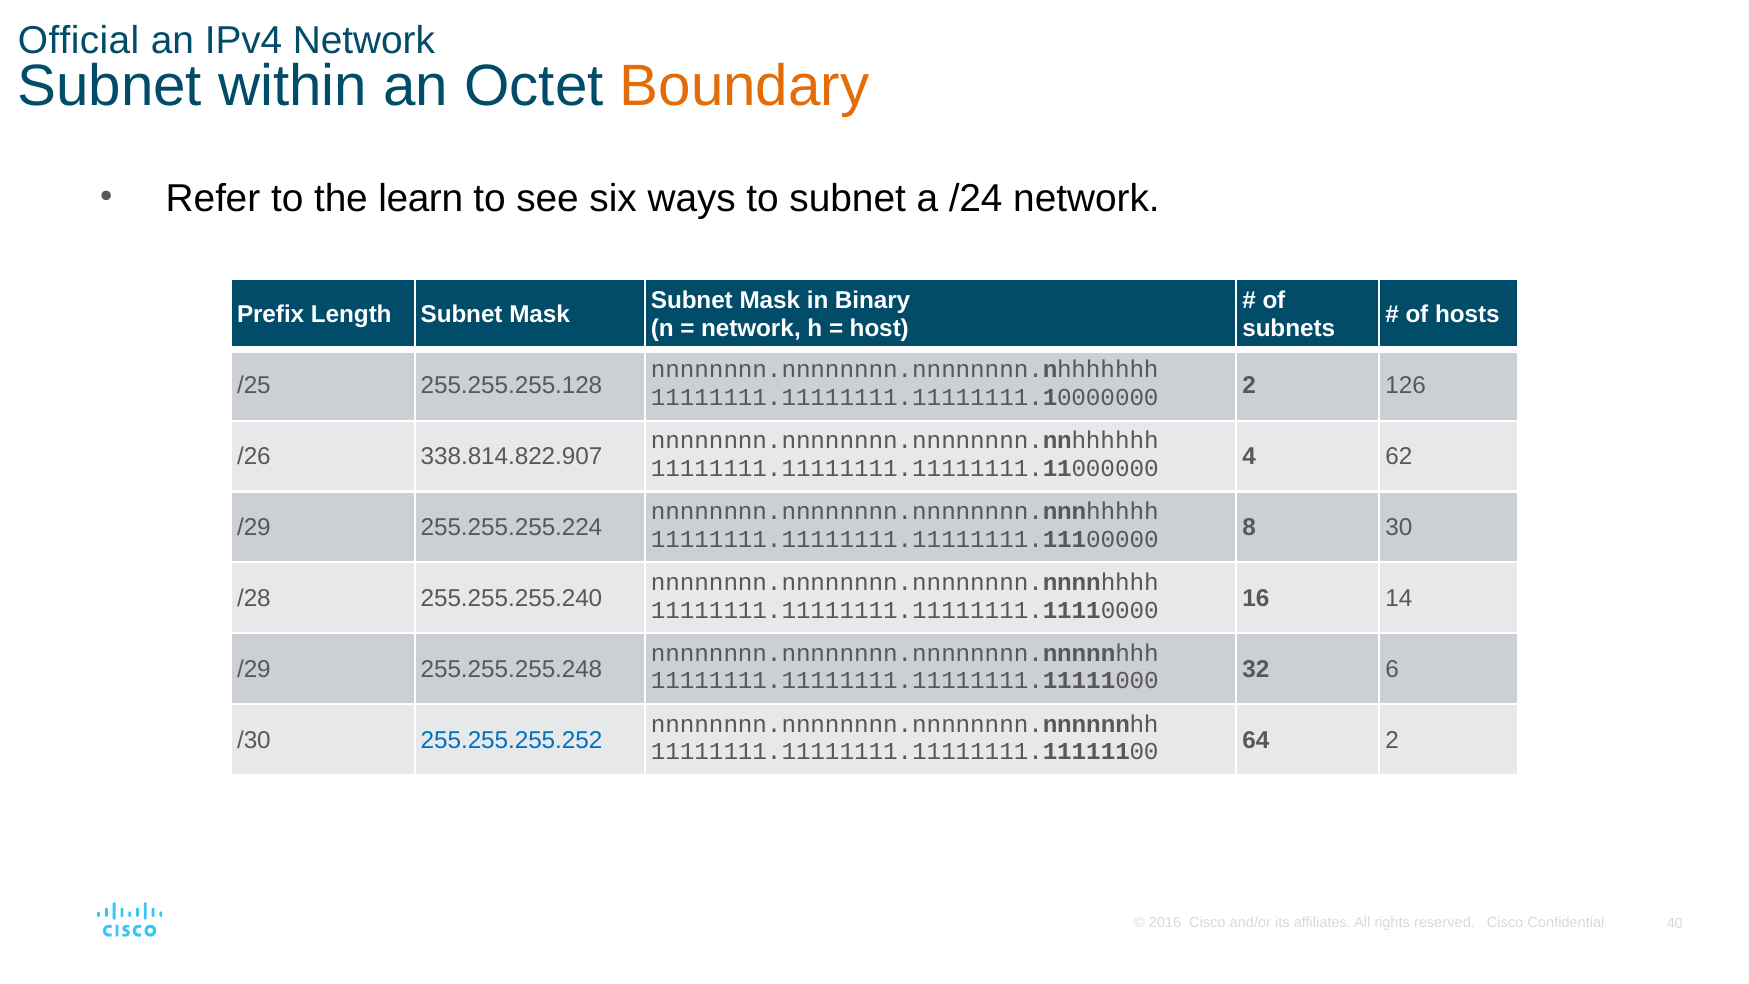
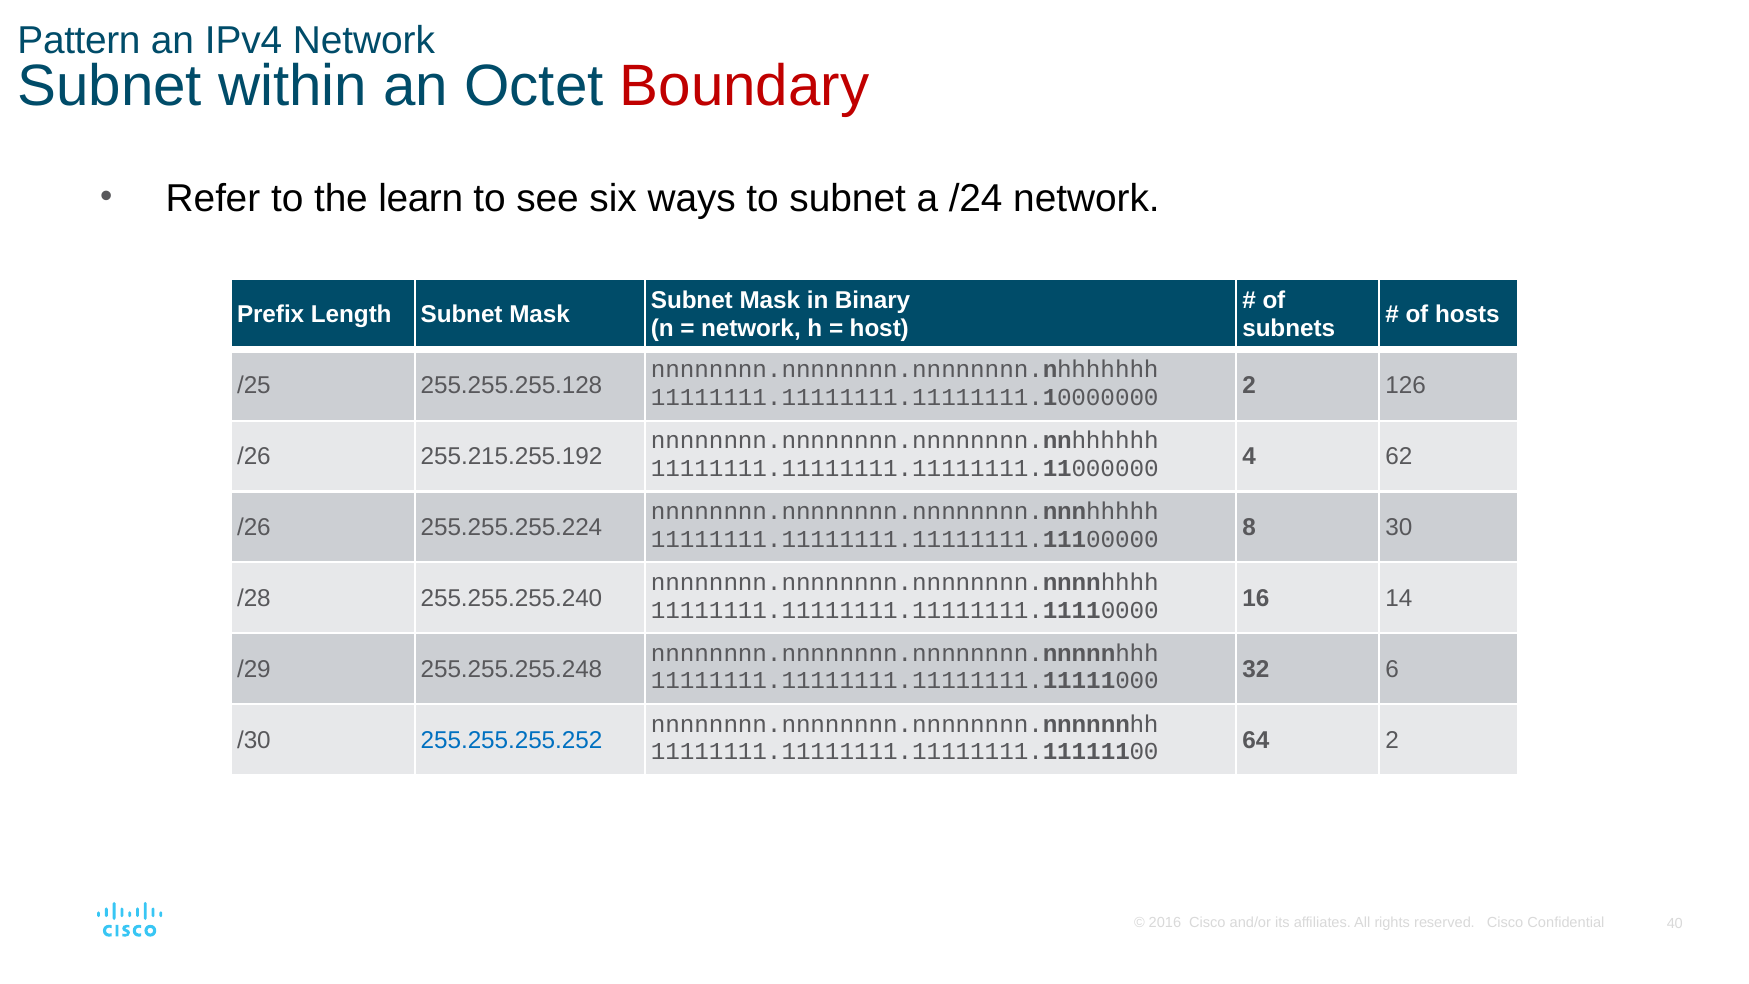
Official: Official -> Pattern (79, 40)
Boundary colour: orange -> red (745, 86)
338.814.822.907: 338.814.822.907 -> 255.215.255.192 (512, 456)
/29: /29 -> /26 (254, 527)
